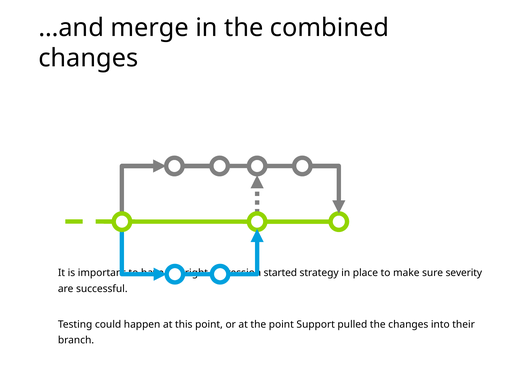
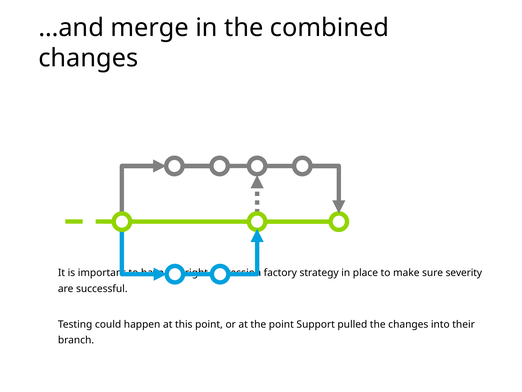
started: started -> factory (280, 272)
